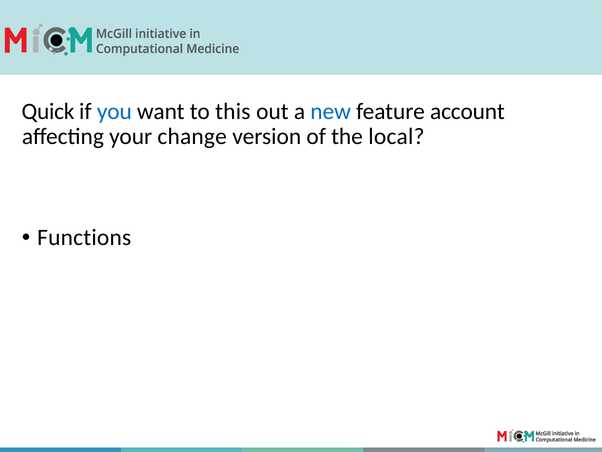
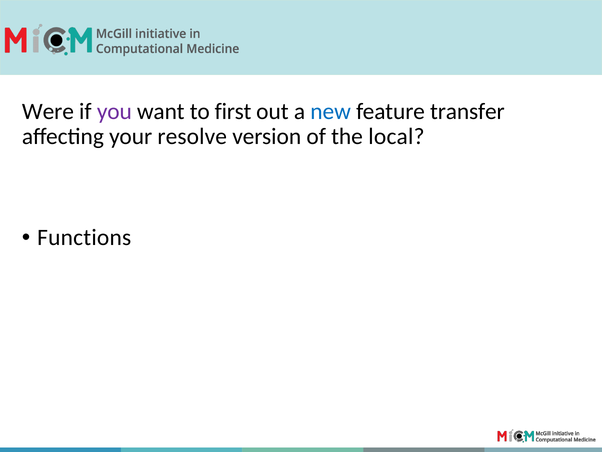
Quick: Quick -> Were (48, 111)
you colour: blue -> purple (114, 111)
this: this -> first (233, 111)
account: account -> transfer (467, 111)
change: change -> resolve (192, 137)
